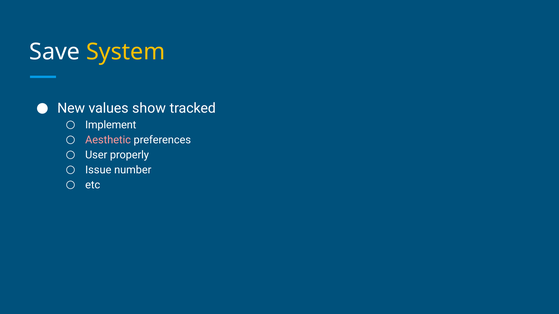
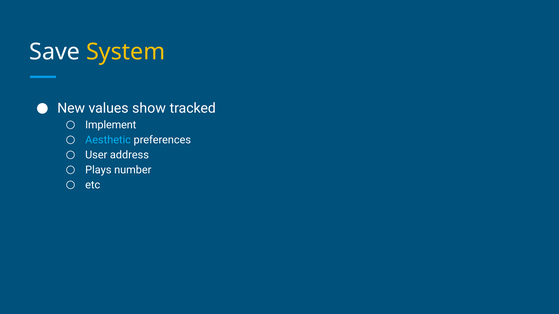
Aesthetic colour: pink -> light blue (108, 140)
properly: properly -> address (129, 155)
Issue: Issue -> Plays (98, 170)
